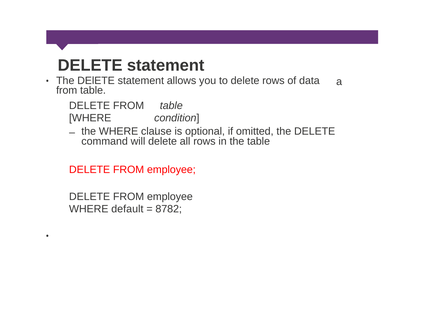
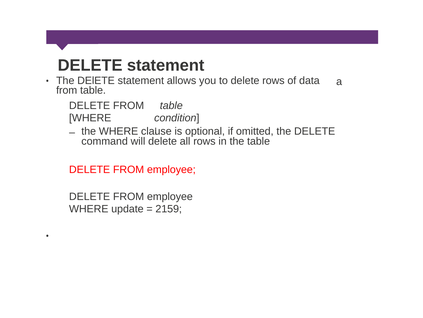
default: default -> update (127, 209)
8782: 8782 -> 2159 (169, 209)
